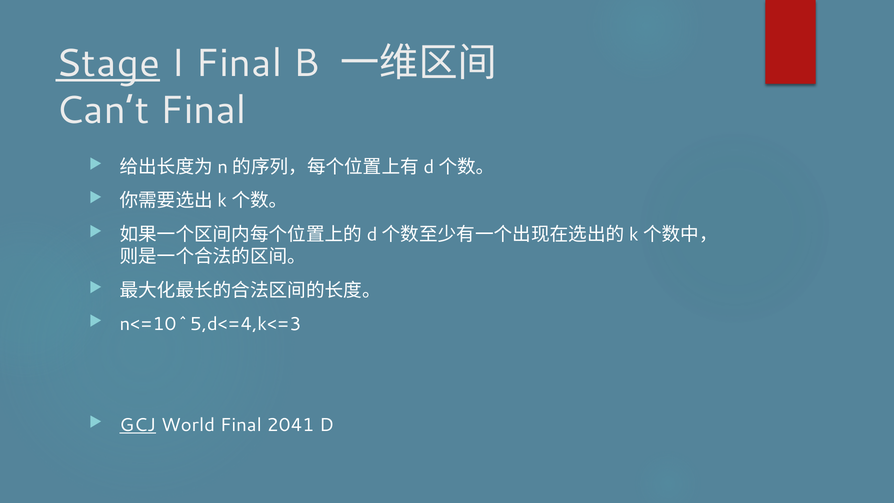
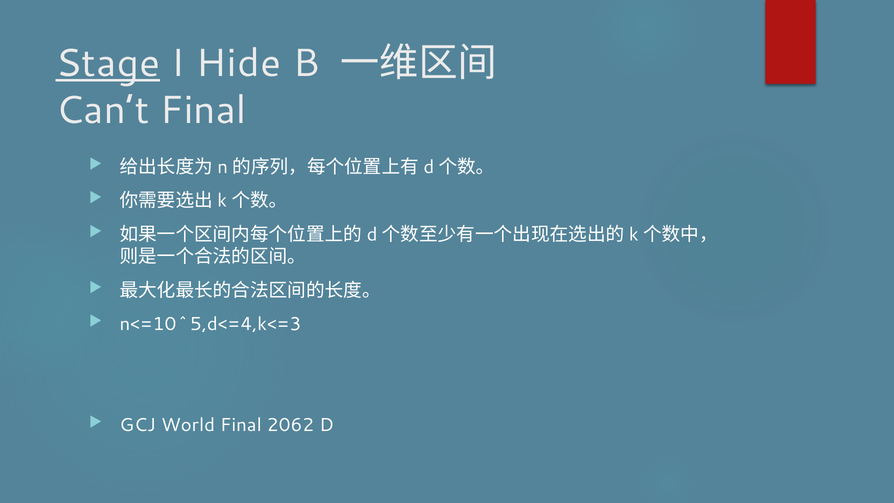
I Final: Final -> Hide (239, 63)
GCJ underline: present -> none (138, 425)
2041: 2041 -> 2062 (291, 425)
